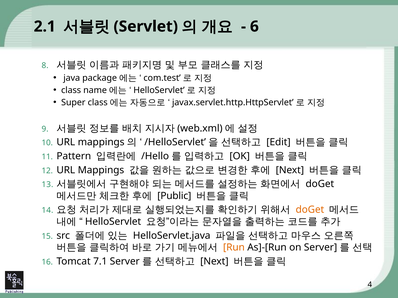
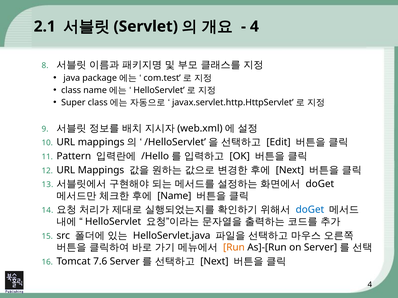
6: 6 -> 4 (254, 27)
Public: Public -> Name (174, 196)
doGet colour: orange -> blue (310, 210)
7.1: 7.1 -> 7.6 (100, 262)
